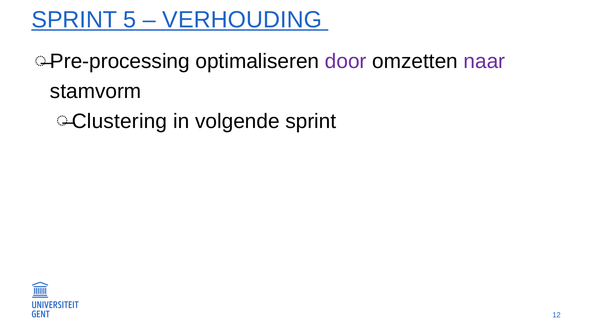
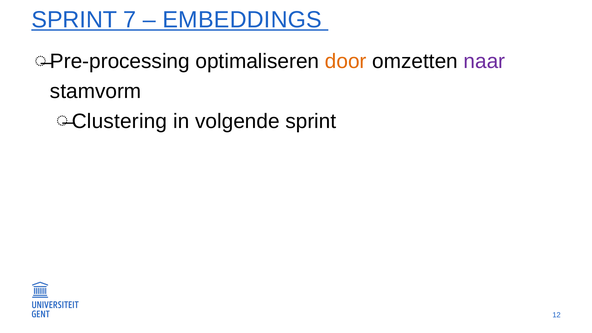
5: 5 -> 7 (130, 20)
VERHOUDING: VERHOUDING -> EMBEDDINGS (242, 20)
door colour: purple -> orange (346, 61)
